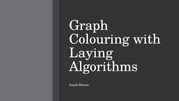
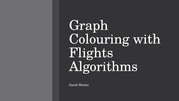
Laying: Laying -> Flights (91, 53)
